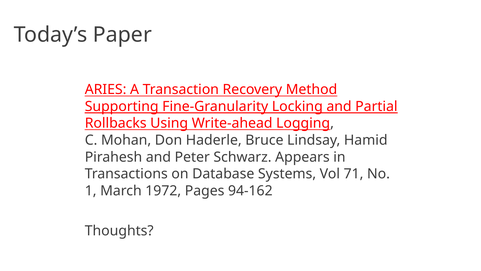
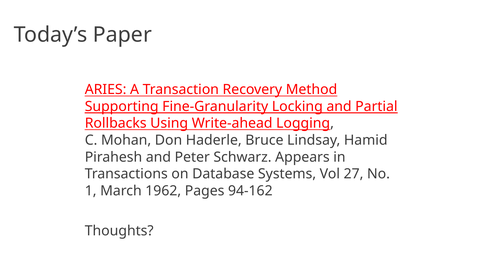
71: 71 -> 27 (354, 174)
1972: 1972 -> 1962 (163, 190)
